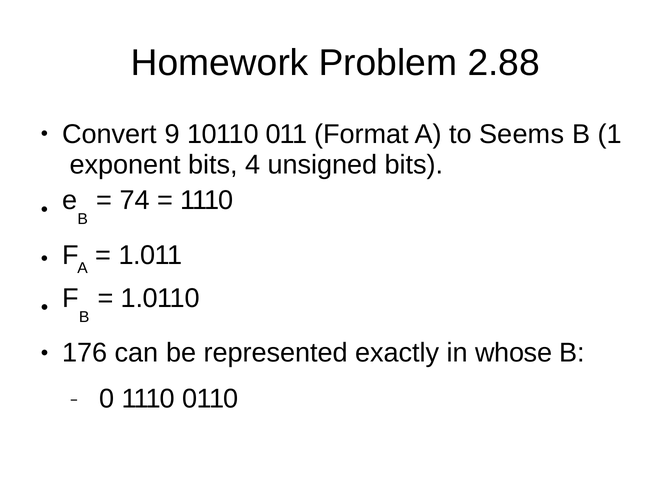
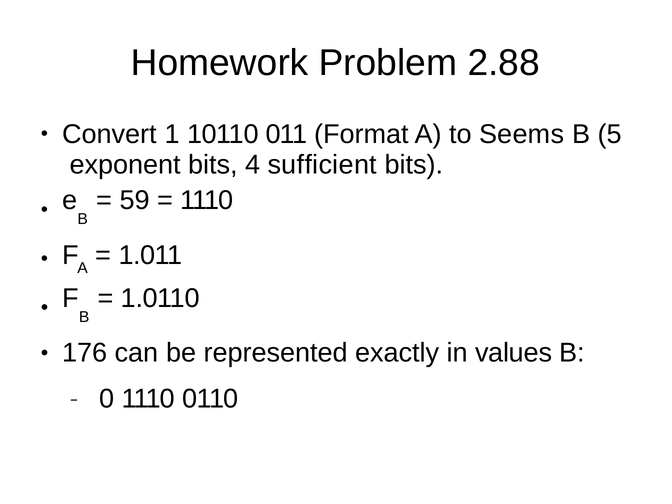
9: 9 -> 1 (172, 134)
1: 1 -> 5 (610, 134)
unsigned: unsigned -> sufficient (322, 165)
74: 74 -> 59 (135, 200)
whose: whose -> values (514, 353)
